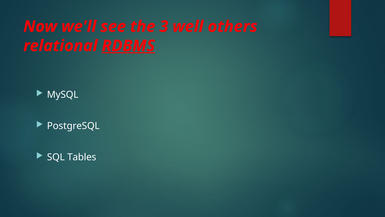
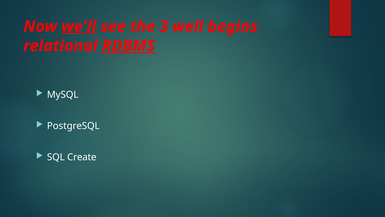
we'll underline: none -> present (79, 26)
others: others -> begins (233, 26)
Tables: Tables -> Create (82, 157)
